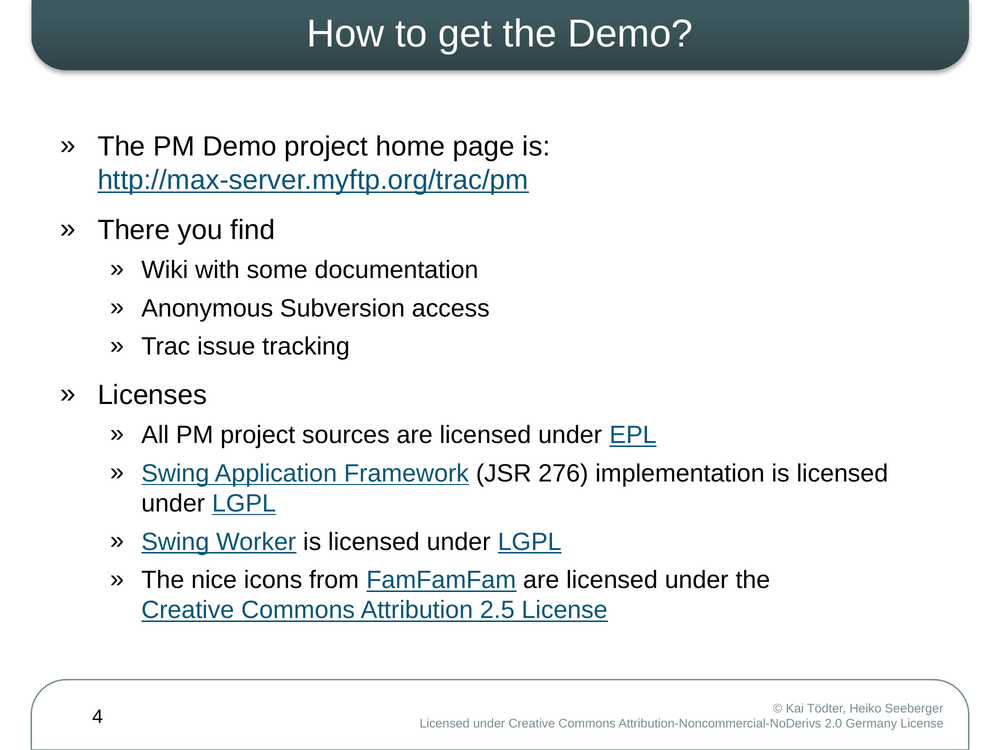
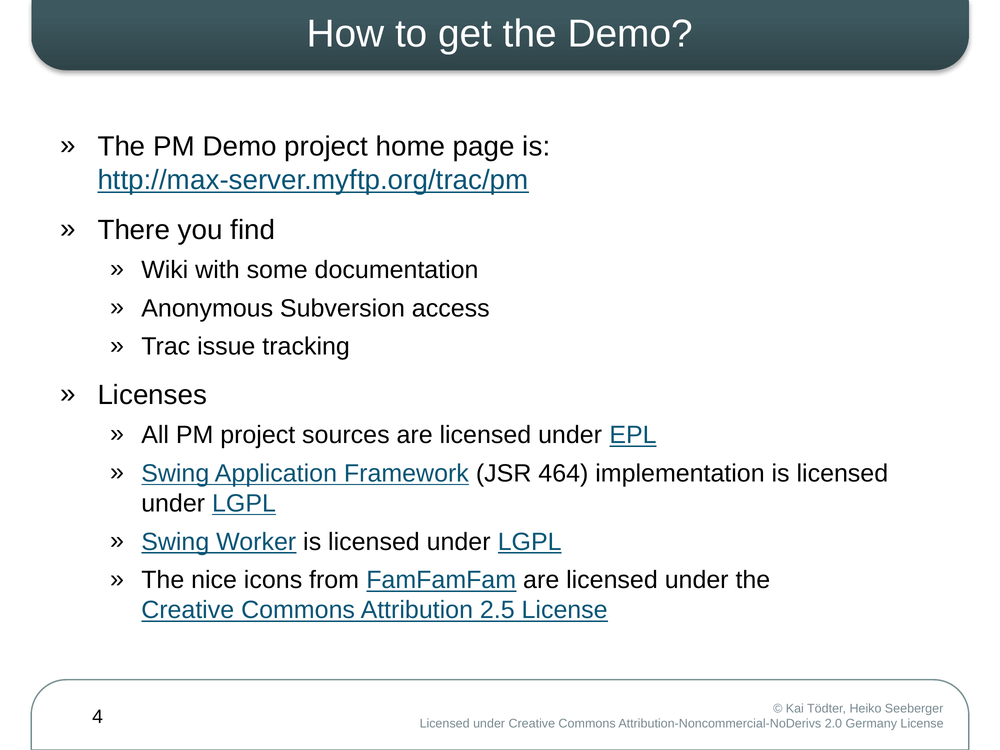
276: 276 -> 464 (563, 473)
